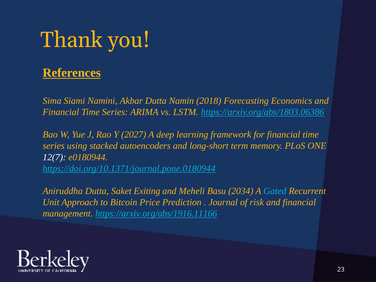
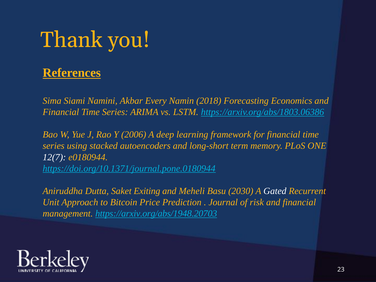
Akbar Dutta: Dutta -> Every (156, 101)
2027: 2027 -> 2006 (134, 135)
2034: 2034 -> 2030 (241, 191)
Gated colour: light blue -> white (275, 191)
https://arxiv.org/abs/1916.11166: https://arxiv.org/abs/1916.11166 -> https://arxiv.org/abs/1948.20703 (156, 214)
